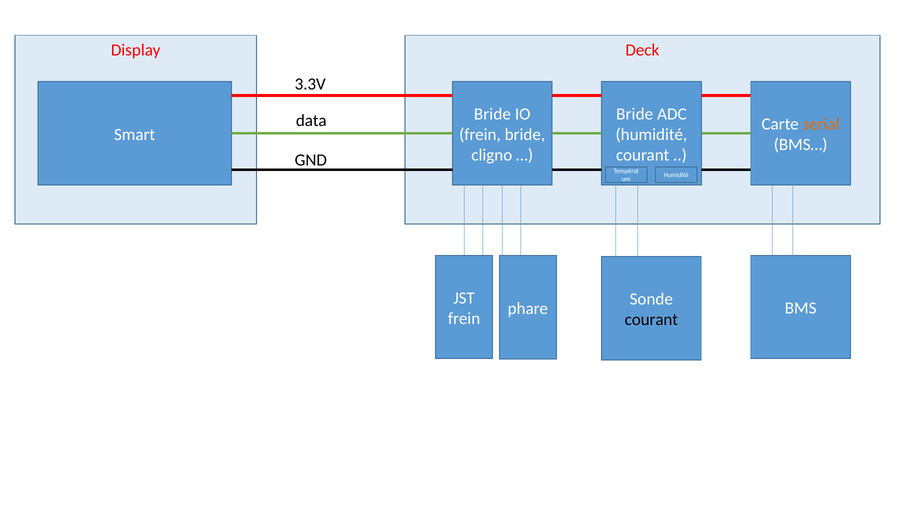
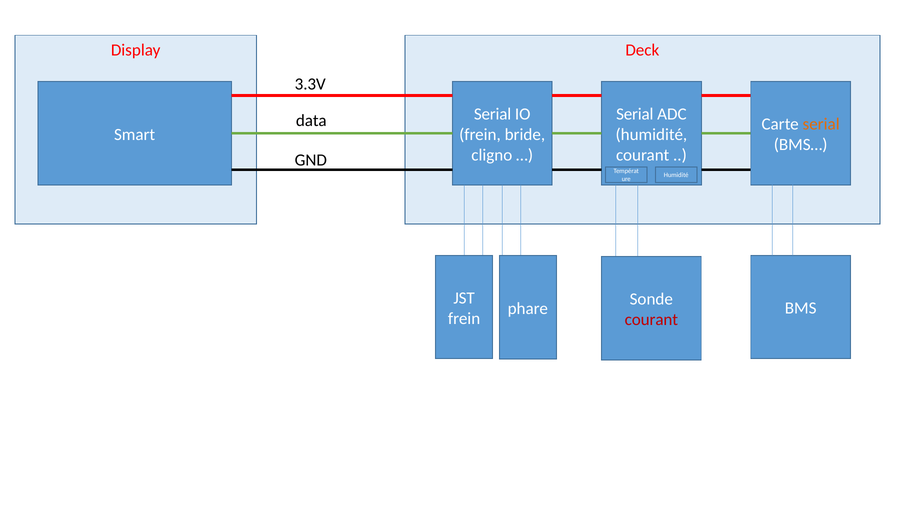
Bride: Bride -> Serial (493, 114)
Bride: Bride -> Serial (635, 114)
courant colour: black -> red (651, 320)
